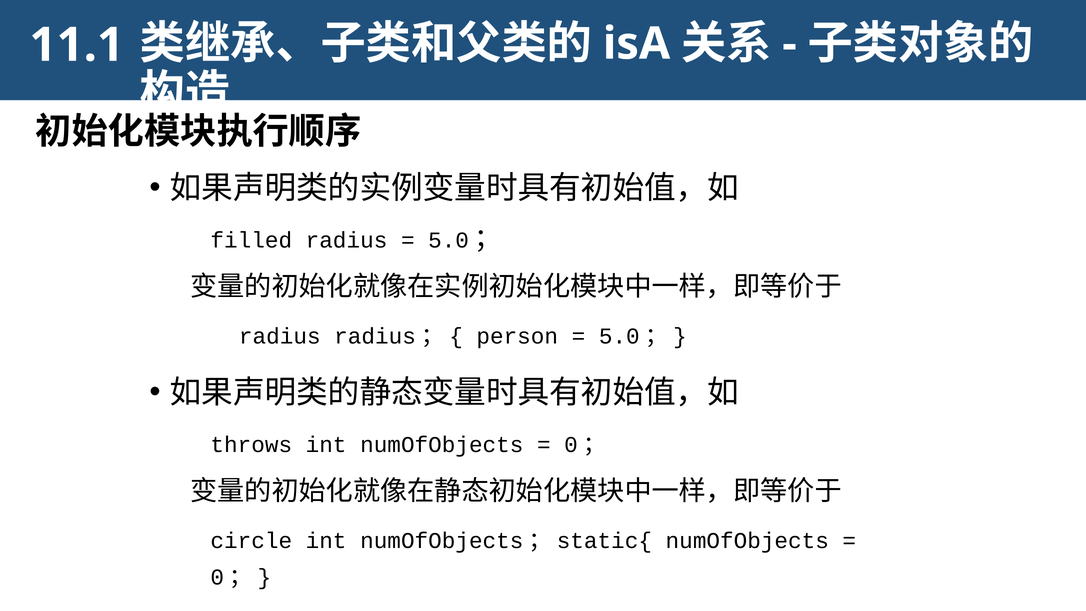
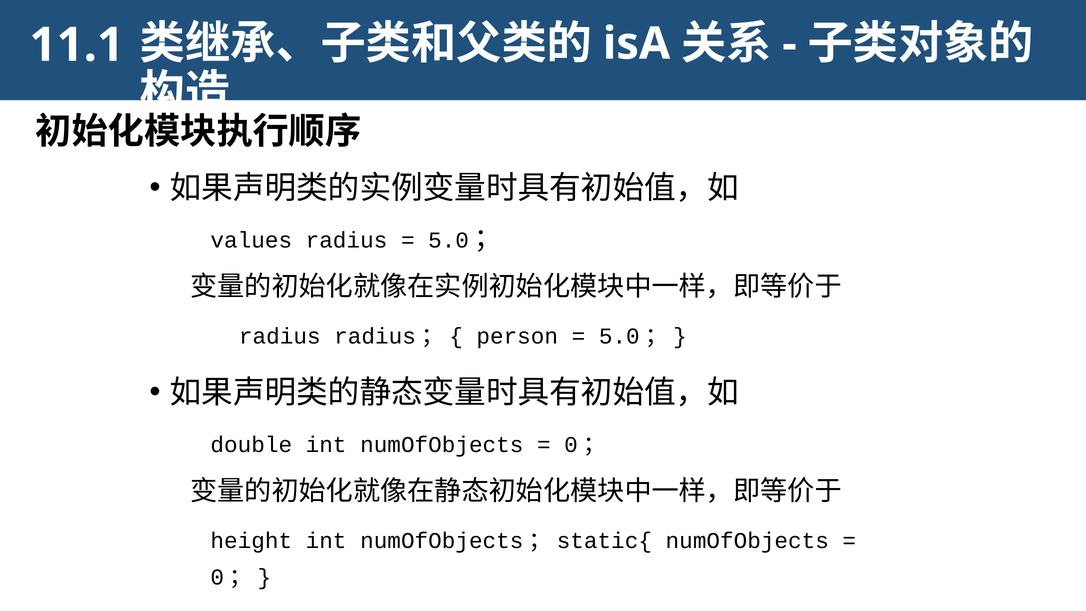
filled: filled -> values (251, 240)
throws: throws -> double (251, 445)
circle: circle -> height (251, 541)
